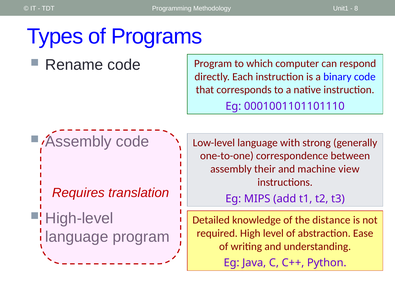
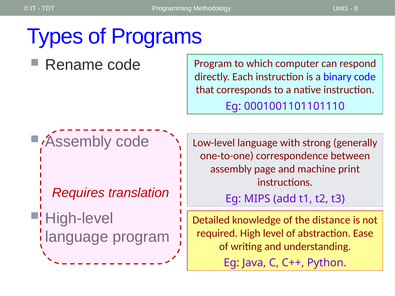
their: their -> page (265, 169)
view: view -> print (349, 169)
